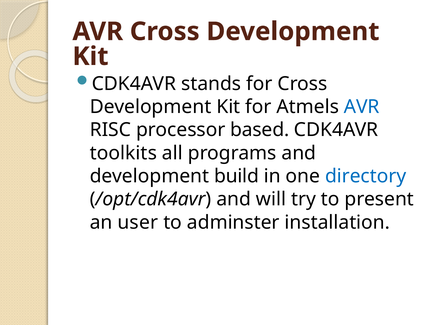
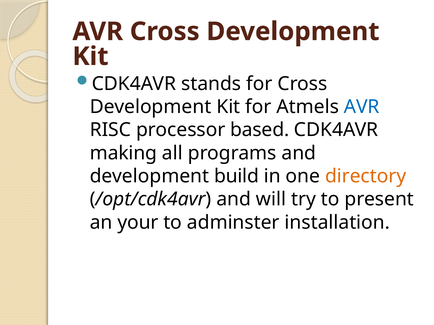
toolkits: toolkits -> making (123, 153)
directory colour: blue -> orange (366, 176)
user: user -> your (138, 223)
